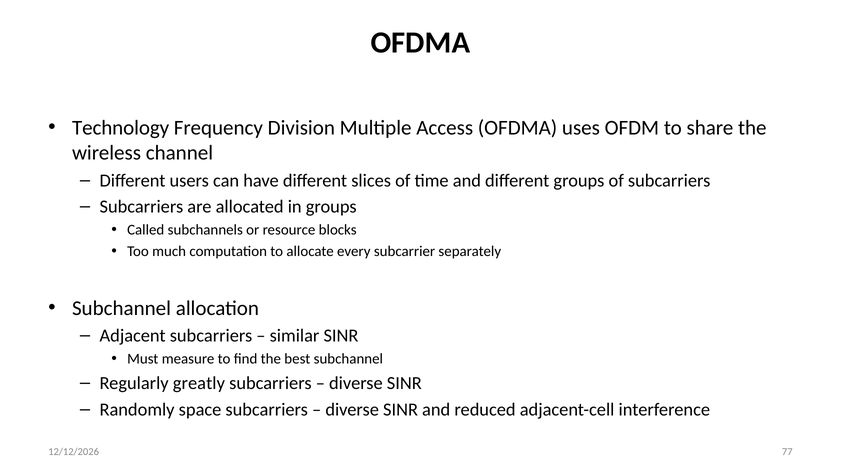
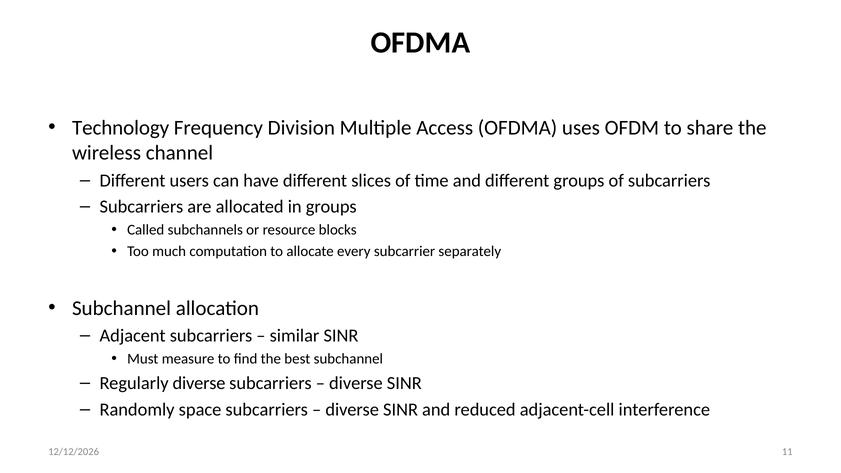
Regularly greatly: greatly -> diverse (199, 383)
77: 77 -> 11 (787, 452)
